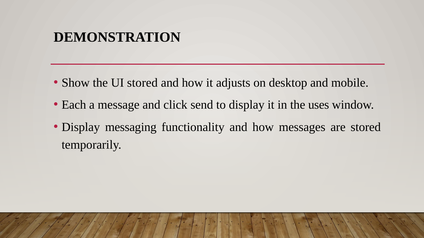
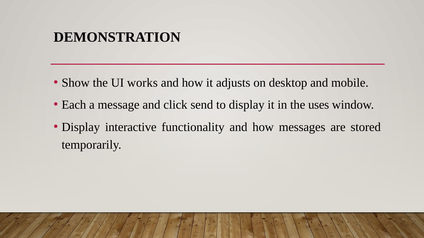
UI stored: stored -> works (142, 83)
messaging: messaging -> interactive (131, 127)
